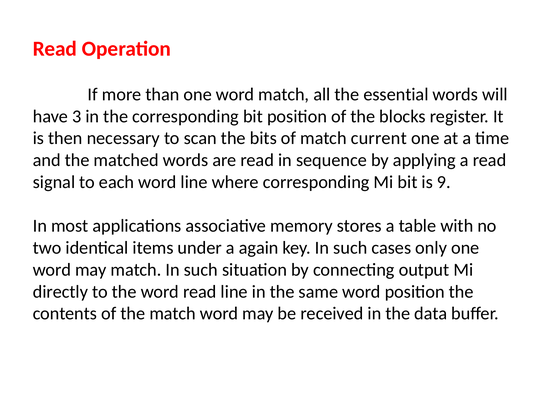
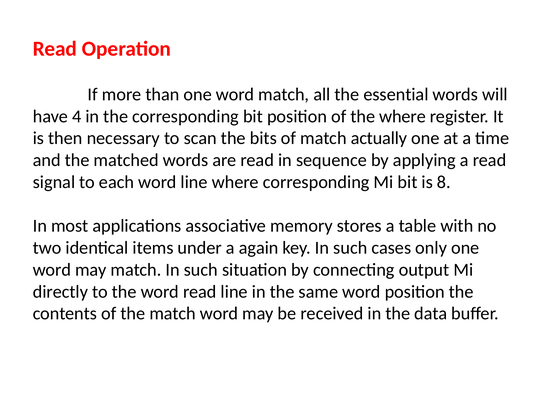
3: 3 -> 4 (77, 116)
the blocks: blocks -> where (403, 116)
current: current -> actually (379, 138)
9: 9 -> 8 (444, 182)
